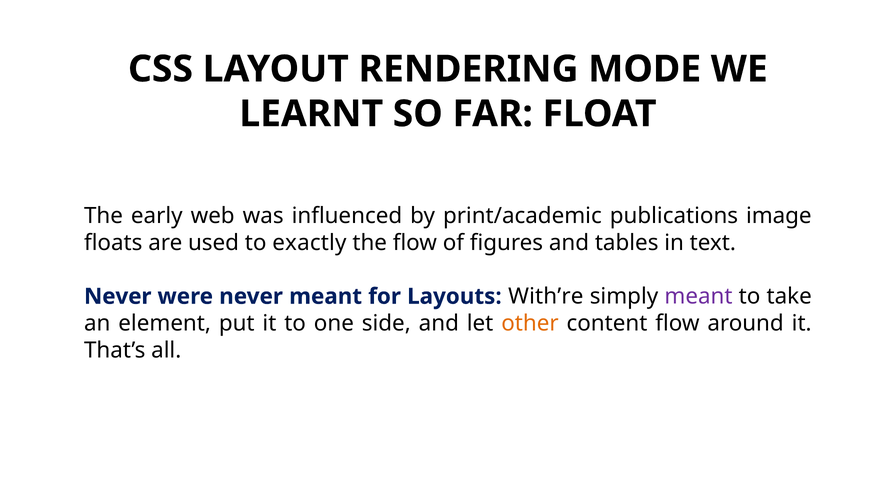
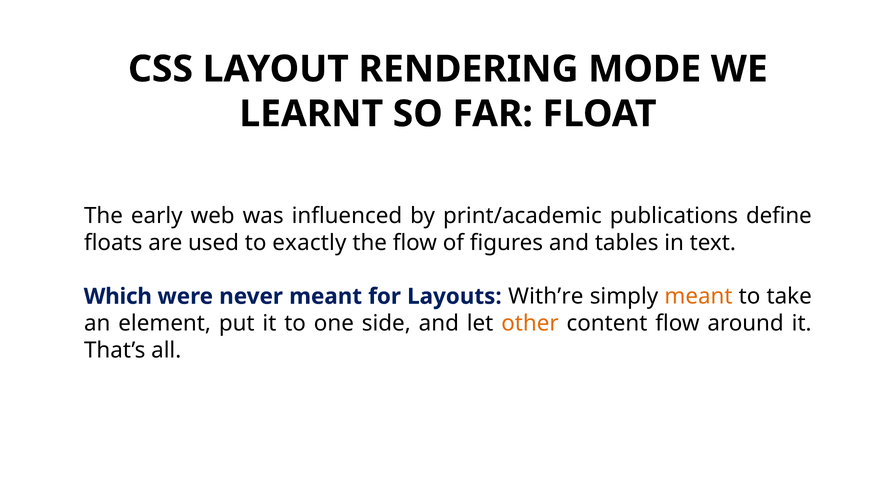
image: image -> define (779, 216)
Never: Never -> Which (118, 296)
meant colour: purple -> orange (698, 296)
